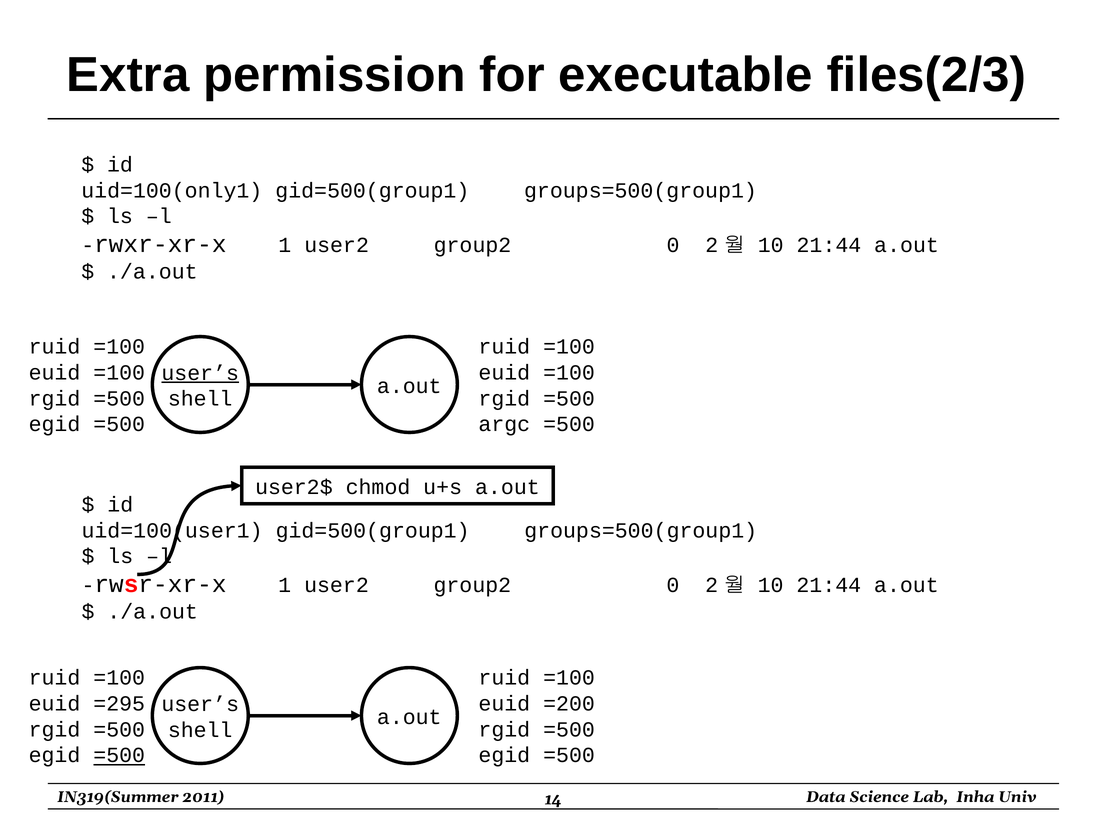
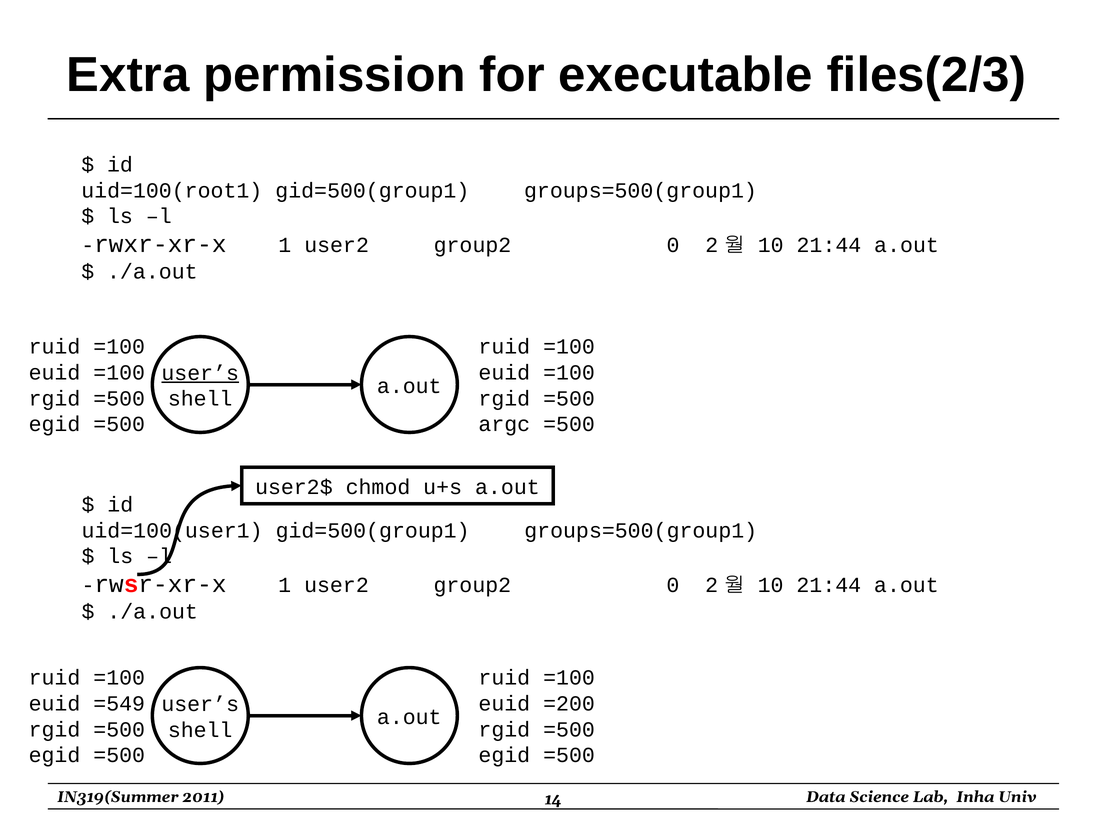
uid=100(only1: uid=100(only1 -> uid=100(root1 (172, 191)
=295: =295 -> =549 (119, 704)
=500 underline: present -> none (119, 756)
